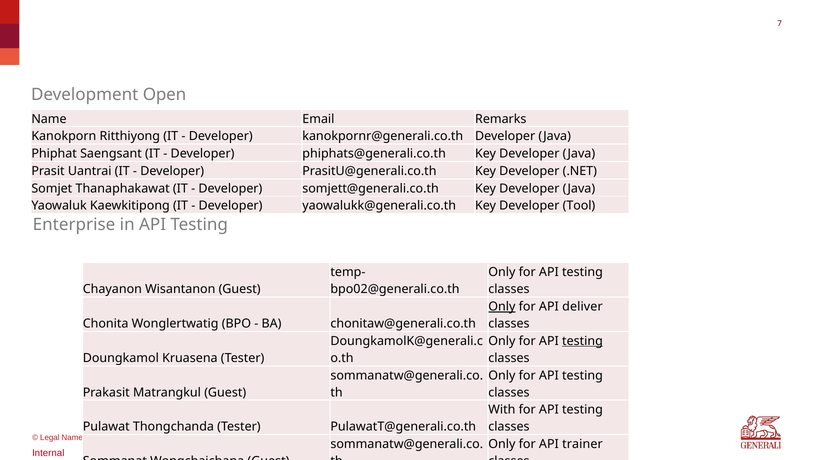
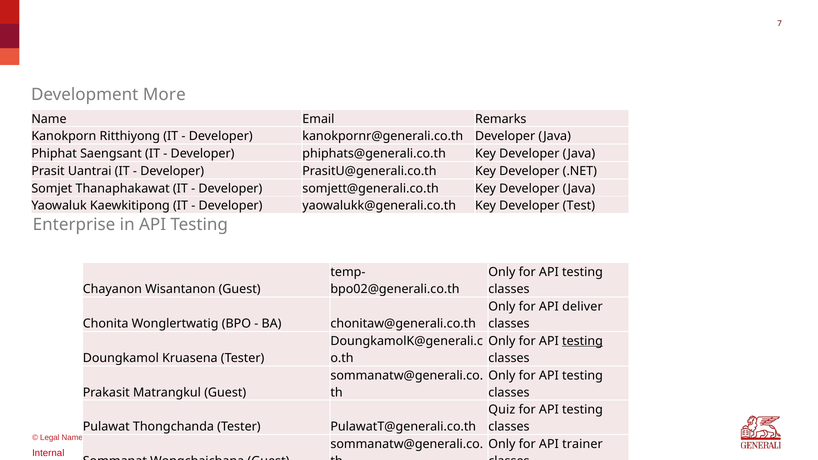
Open: Open -> More (164, 95)
Tool: Tool -> Test (579, 206)
Only underline: present -> none (502, 307)
With: With -> Quiz (502, 410)
